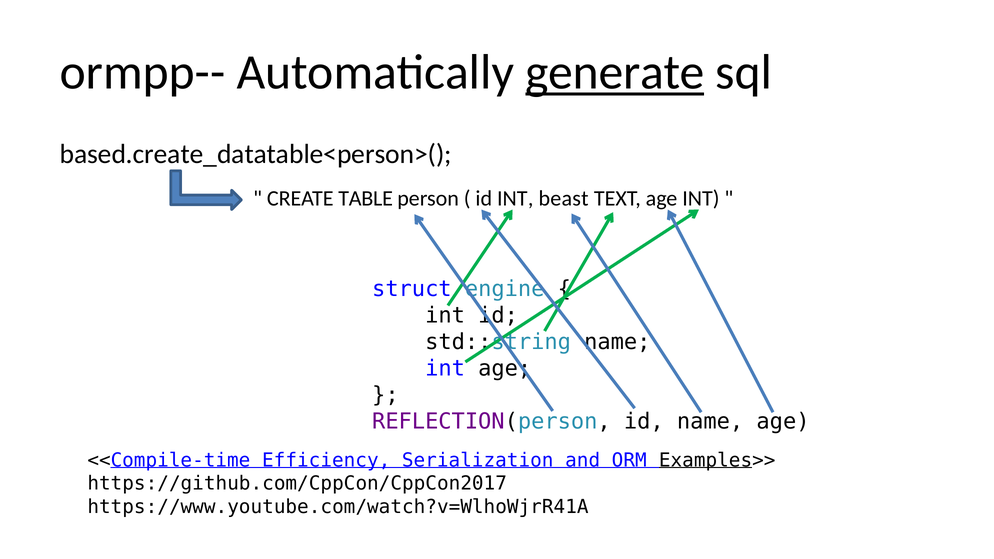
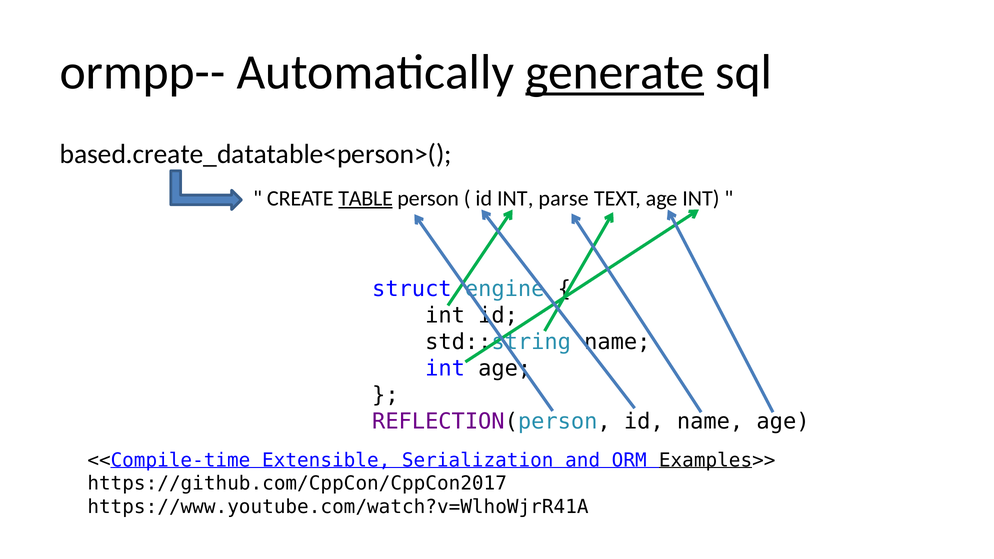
TABLE underline: none -> present (366, 198)
beast: beast -> parse (564, 198)
Efficiency: Efficiency -> Extensible (326, 460)
